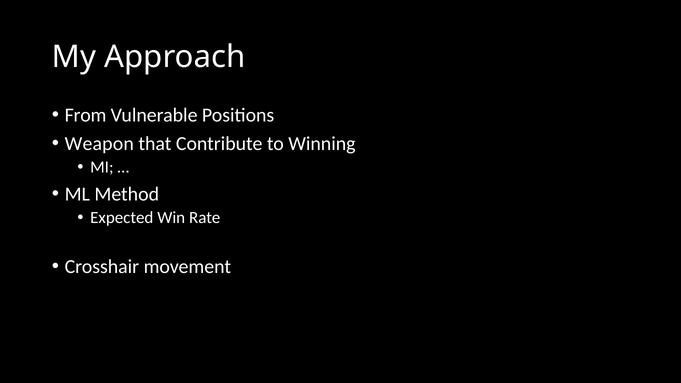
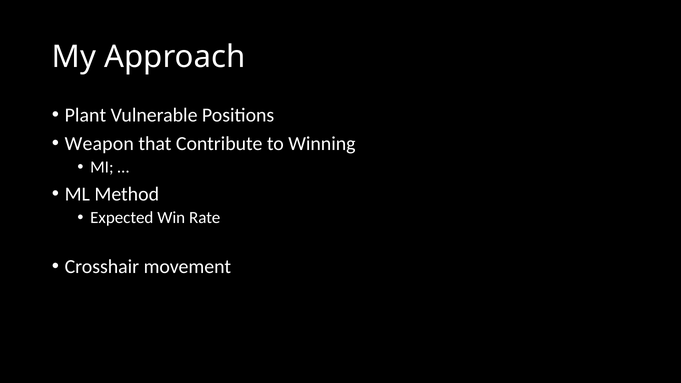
From: From -> Plant (85, 115)
